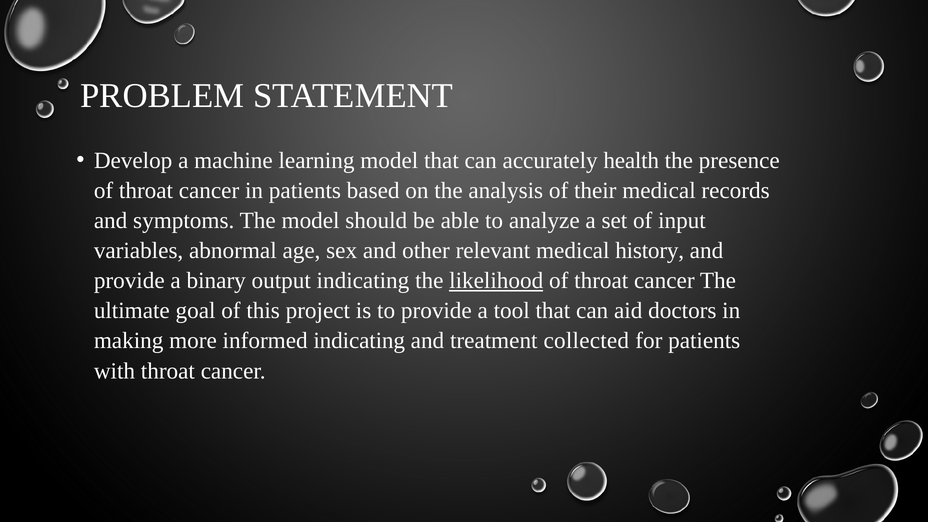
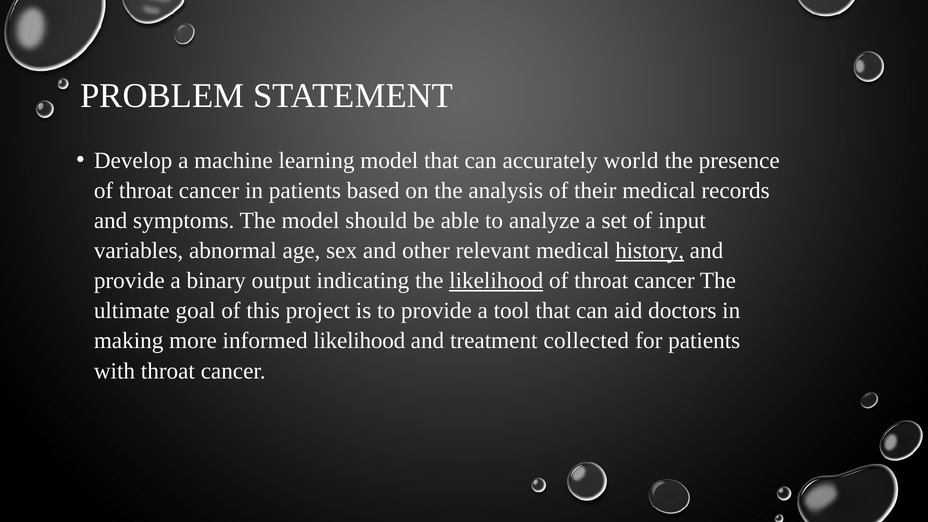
health: health -> world (631, 160)
history underline: none -> present (650, 251)
informed indicating: indicating -> likelihood (359, 341)
